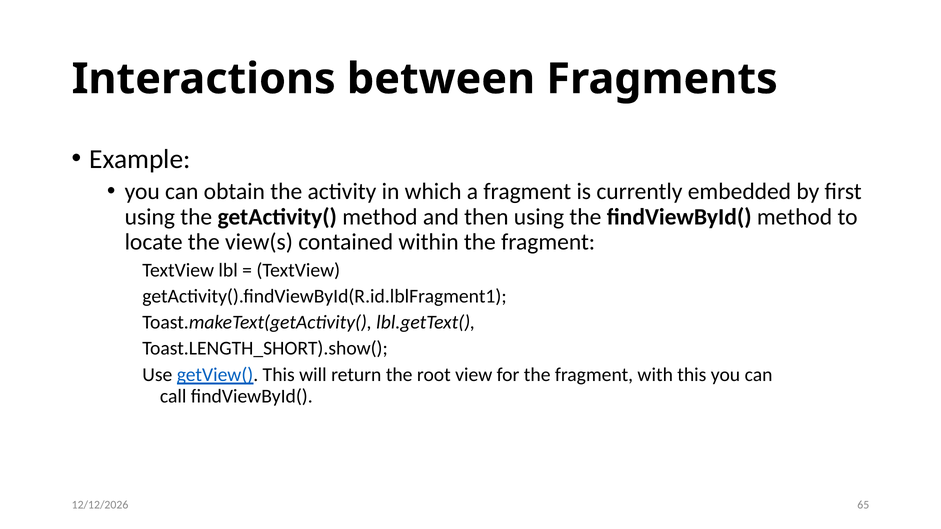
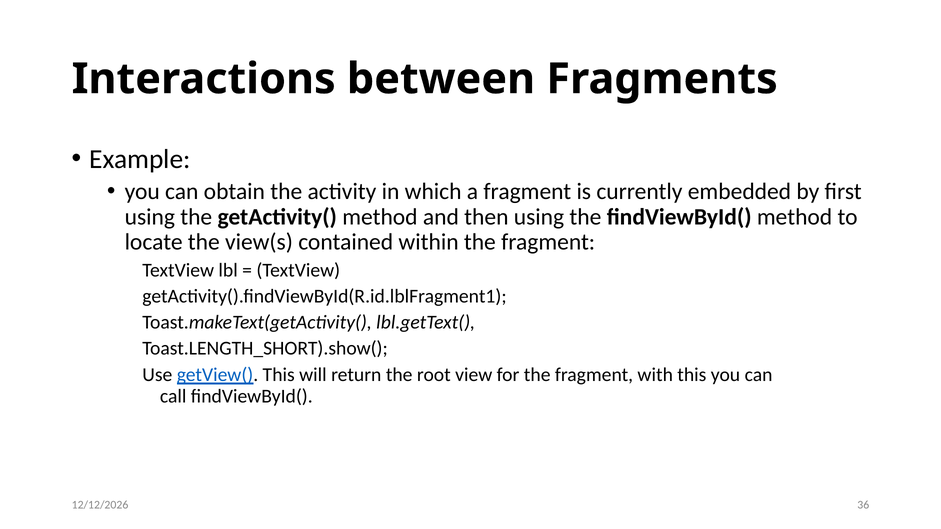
65: 65 -> 36 (863, 505)
